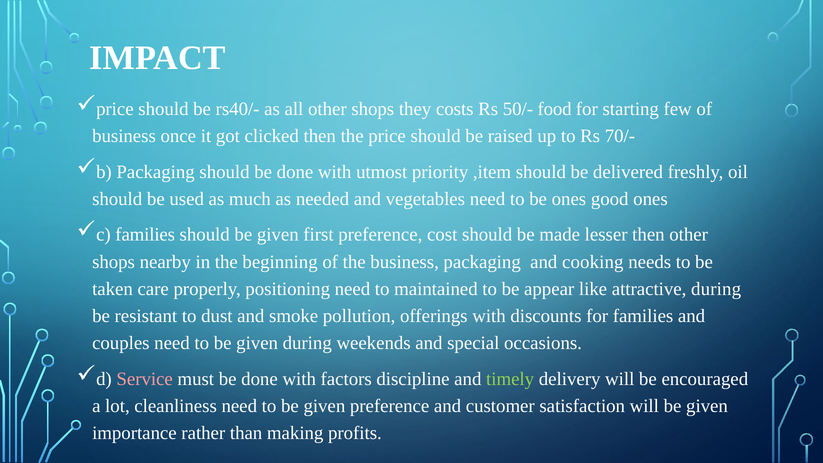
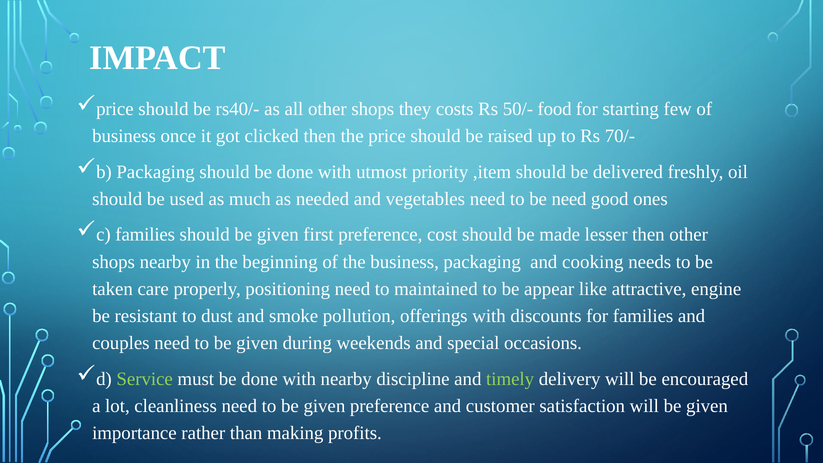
be ones: ones -> need (569, 199)
attractive during: during -> engine (716, 289)
Service colour: pink -> light green (145, 379)
with factors: factors -> nearby (346, 379)
